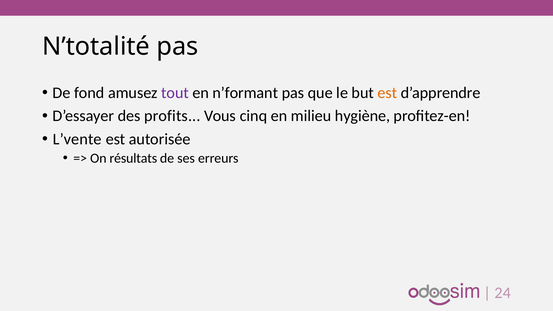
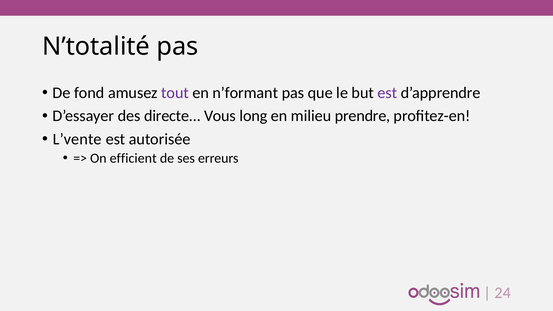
est colour: orange -> purple (387, 93)
profits: profits -> directe (172, 116)
cinq: cinq -> long (254, 116)
hygiène: hygiène -> prendre (363, 116)
résultats: résultats -> efficient (133, 158)
